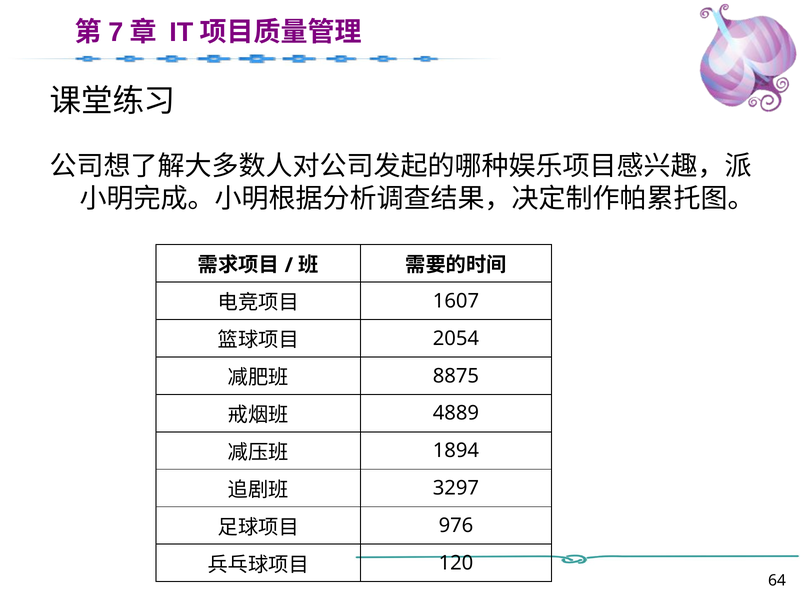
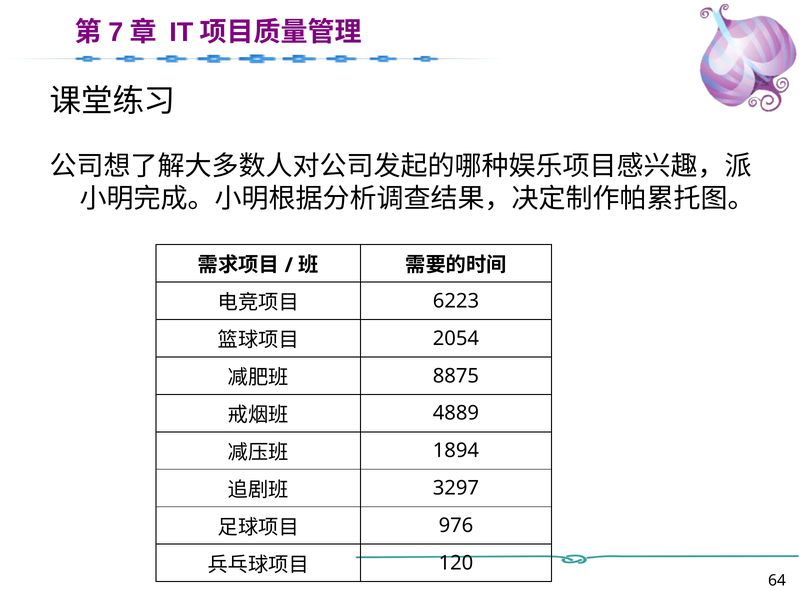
1607: 1607 -> 6223 (456, 301)
